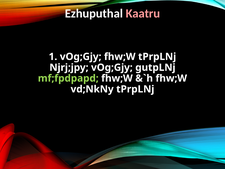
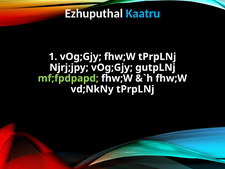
Kaatru colour: pink -> light blue (143, 13)
